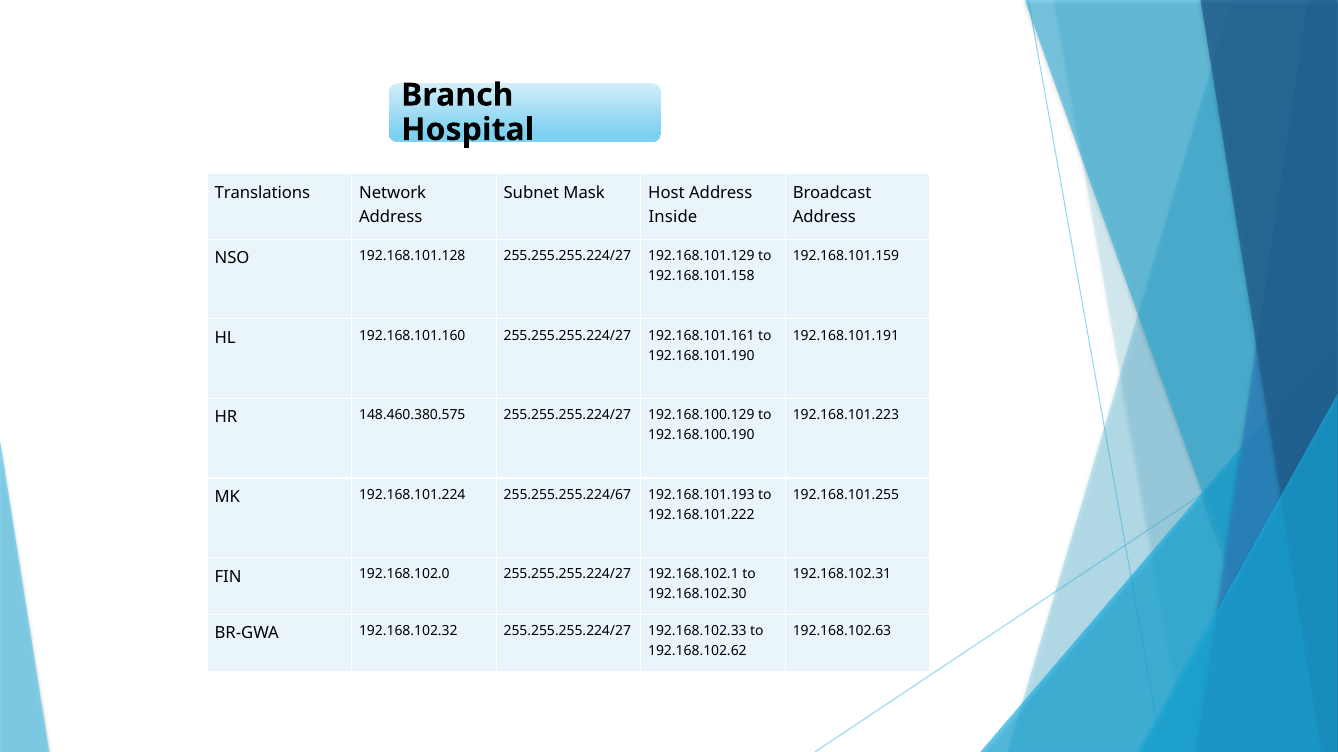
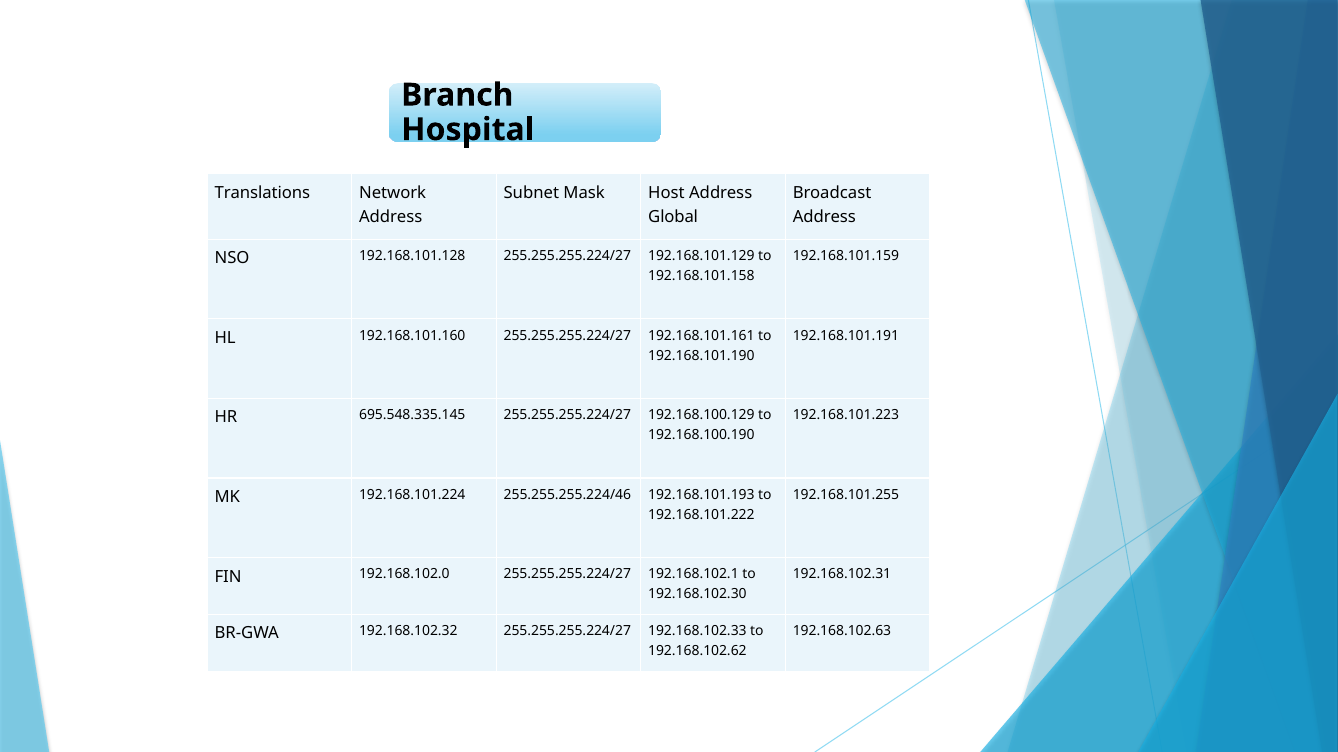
Inside: Inside -> Global (673, 217)
148.460.380.575: 148.460.380.575 -> 695.548.335.145 (412, 415)
255.255.255.224/67: 255.255.255.224/67 -> 255.255.255.224/46 (567, 495)
